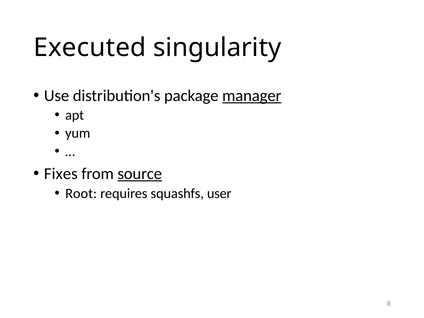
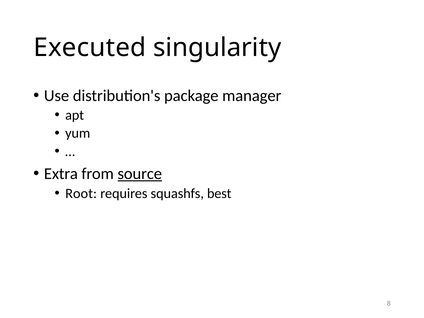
manager underline: present -> none (252, 96)
Fixes: Fixes -> Extra (61, 174)
user: user -> best (219, 193)
